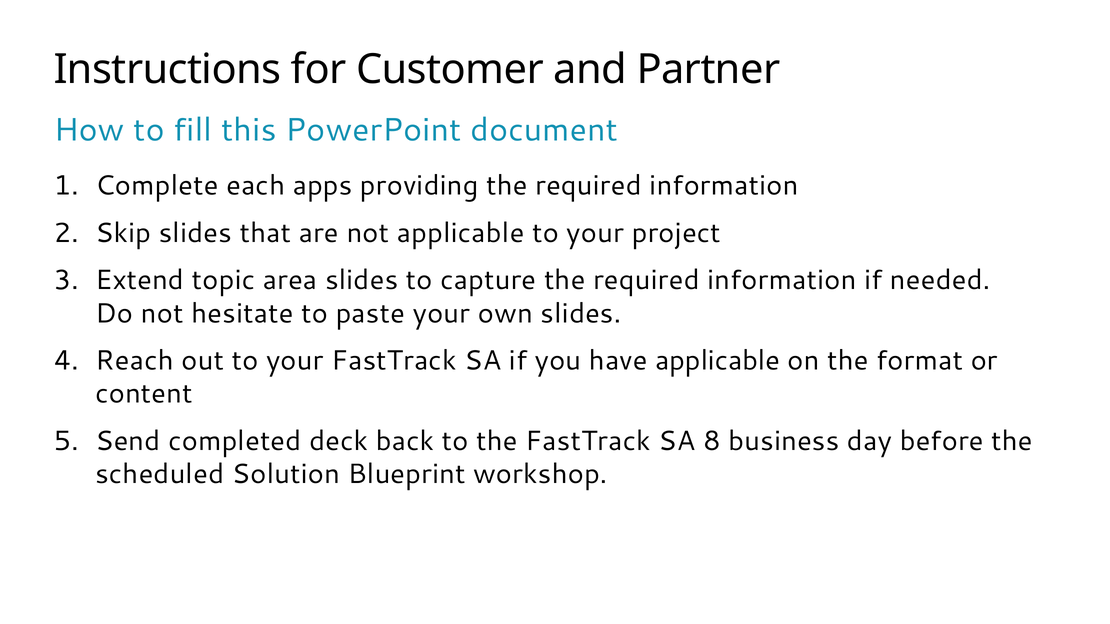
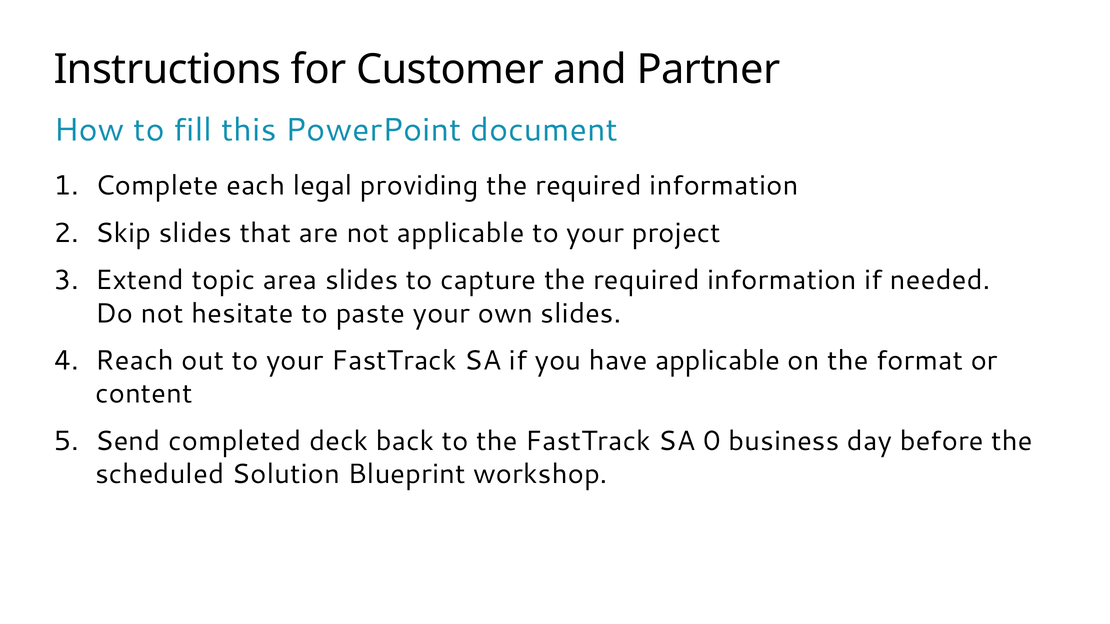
apps: apps -> legal (323, 186)
8: 8 -> 0 (712, 441)
